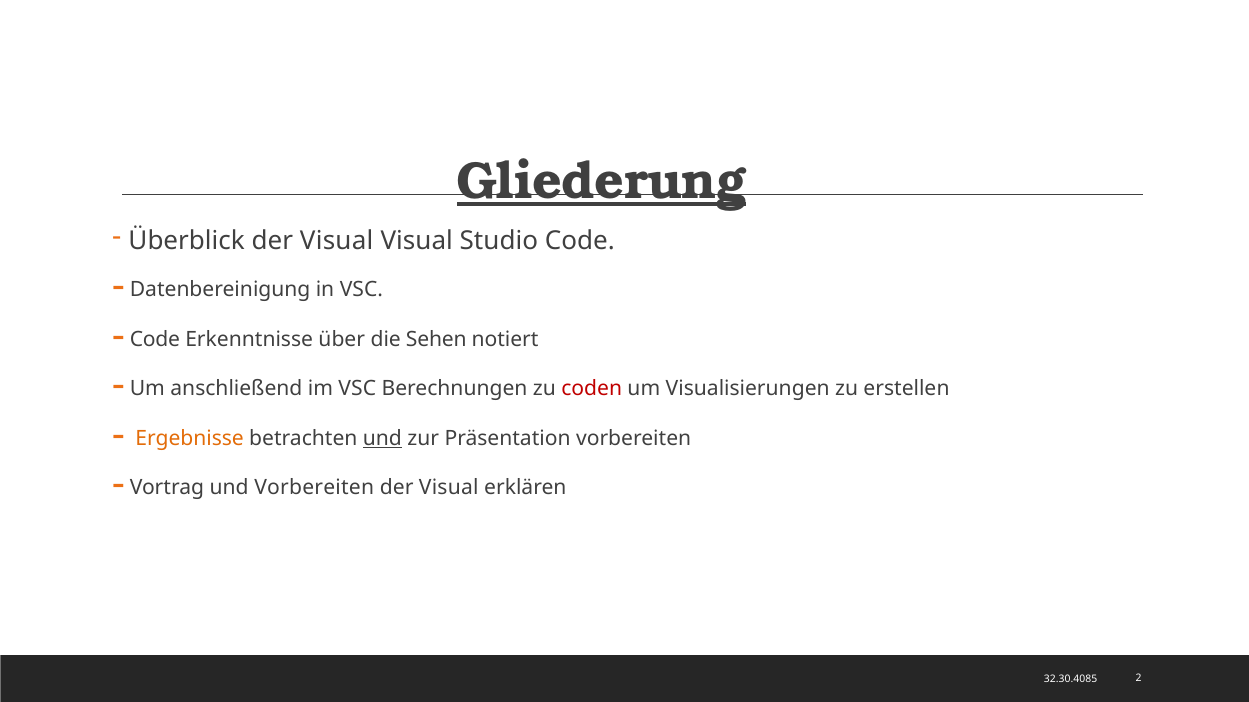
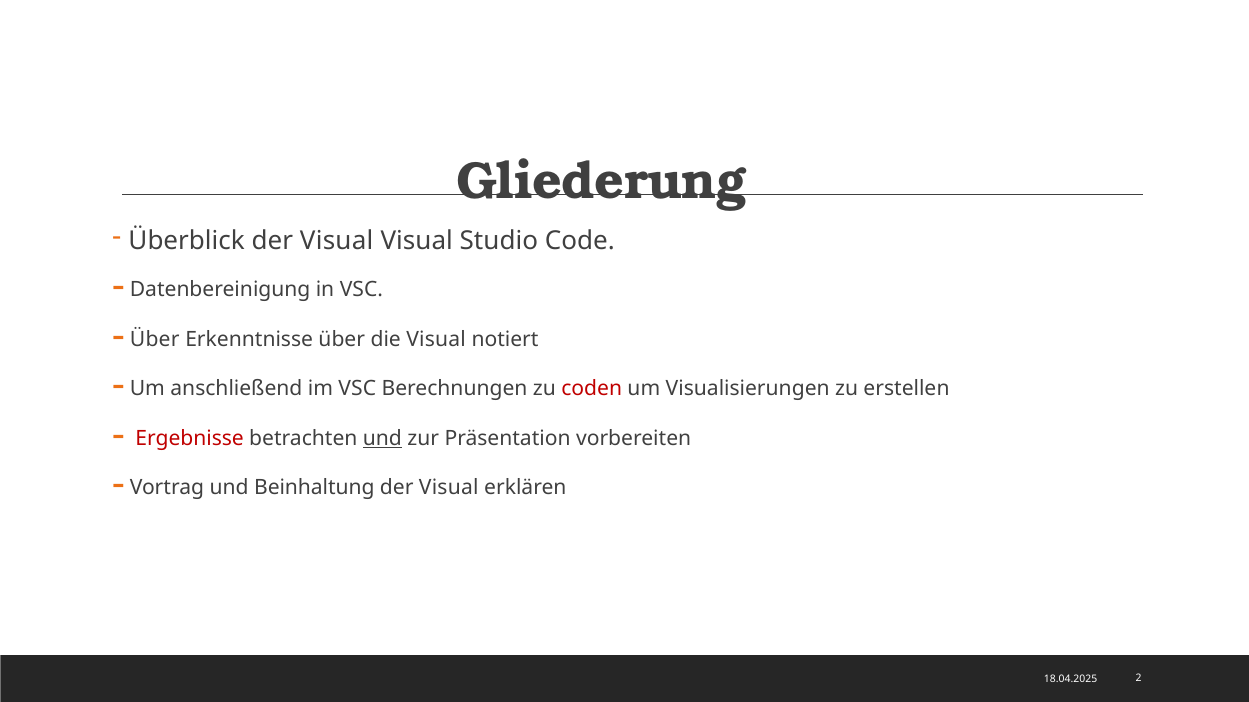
Gliederung underline: present -> none (602, 182)
Code: Code -> Über (155, 340)
die Sehen: Sehen -> Visual (436, 340)
Ergebnisse colour: orange -> red (190, 439)
und Vorbereiten: Vorbereiten -> Beinhaltung (314, 488)
32.30.4085: 32.30.4085 -> 18.04.2025 (1071, 680)
